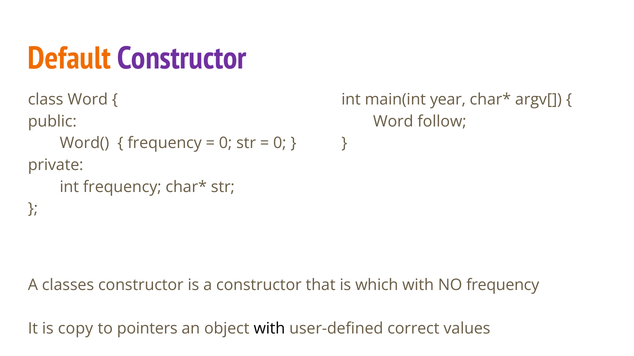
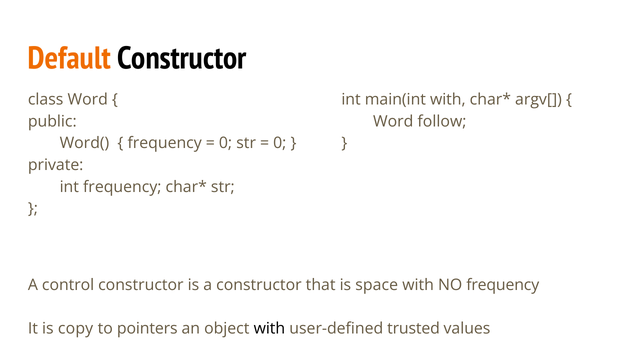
Constructor colour: purple -> black (182, 58)
main(int year: year -> with (448, 100)
classes: classes -> control (68, 285)
which: which -> space (377, 285)
correct: correct -> trusted (413, 329)
